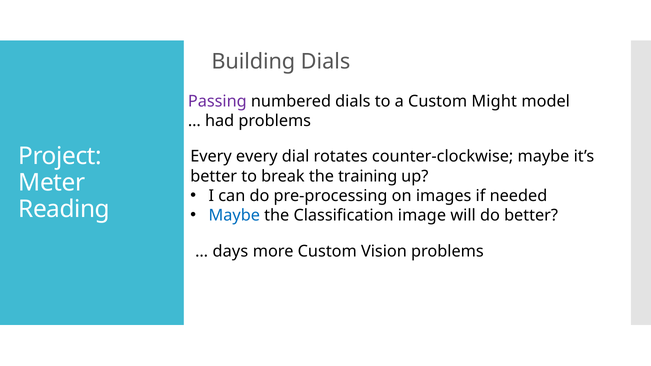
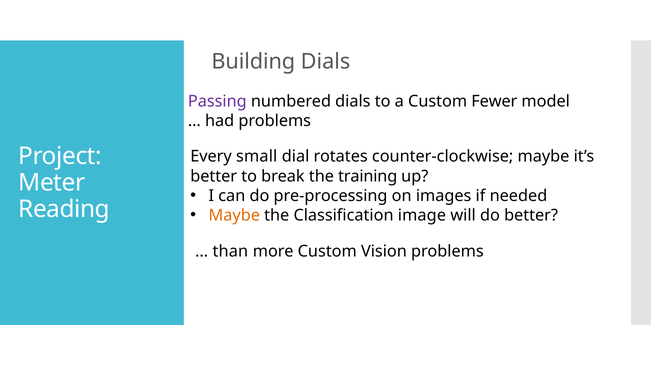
Might: Might -> Fewer (494, 101)
Every every: every -> small (257, 157)
Maybe colour: blue -> orange (234, 215)
days: days -> than (230, 251)
